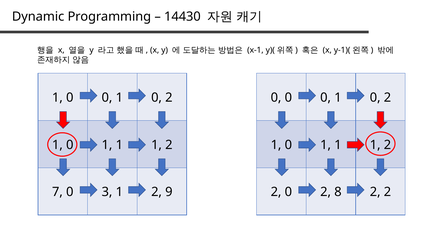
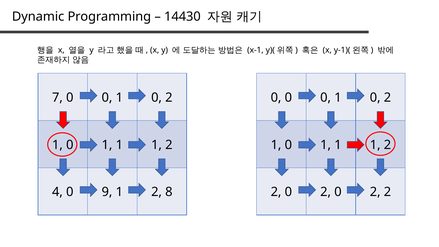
1: 1 -> 7 (57, 97)
7: 7 -> 4 (57, 192)
3: 3 -> 9 (107, 192)
9: 9 -> 8 (169, 192)
0 2 8: 8 -> 0 (338, 192)
